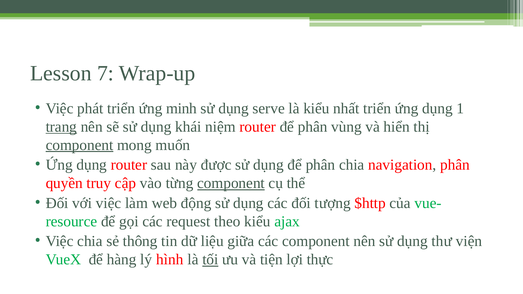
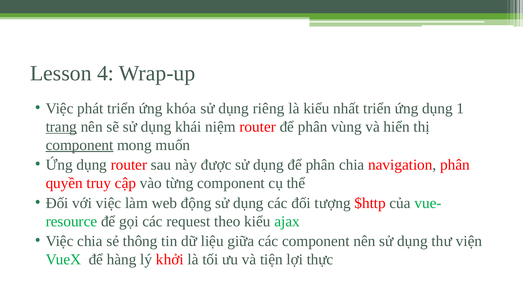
7: 7 -> 4 (105, 73)
minh: minh -> khóa (181, 109)
serve: serve -> riêng (269, 109)
component underline: present -> none (231, 183)
hình: hình -> khởi (170, 260)
tối underline: present -> none (210, 260)
